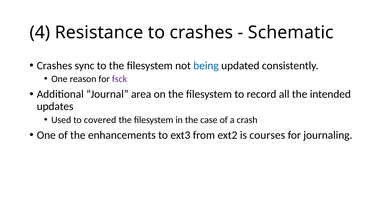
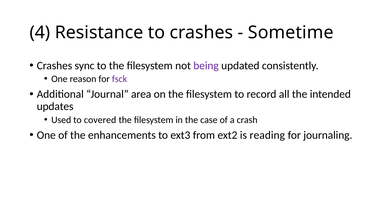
Schematic: Schematic -> Sometime (291, 33)
being colour: blue -> purple (206, 65)
courses: courses -> reading (267, 135)
